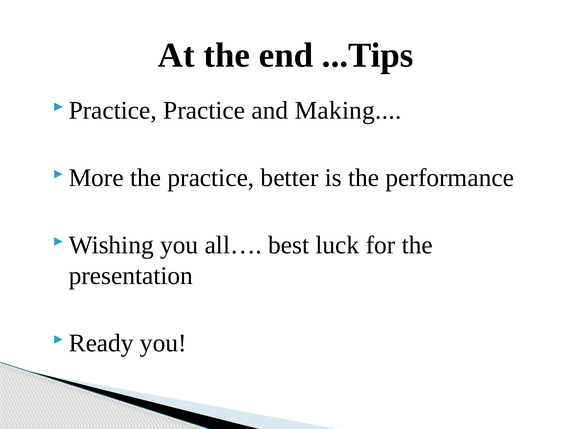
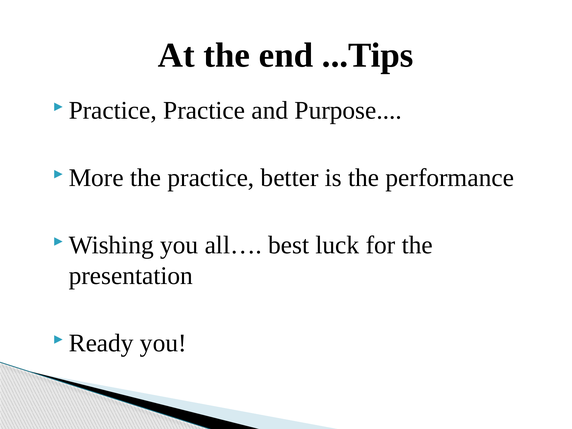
Making: Making -> Purpose (348, 110)
